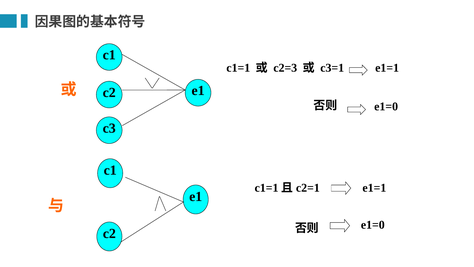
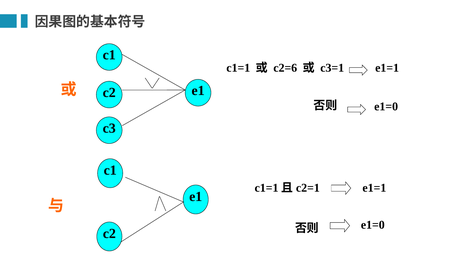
c2=3: c2=3 -> c2=6 (285, 68)
